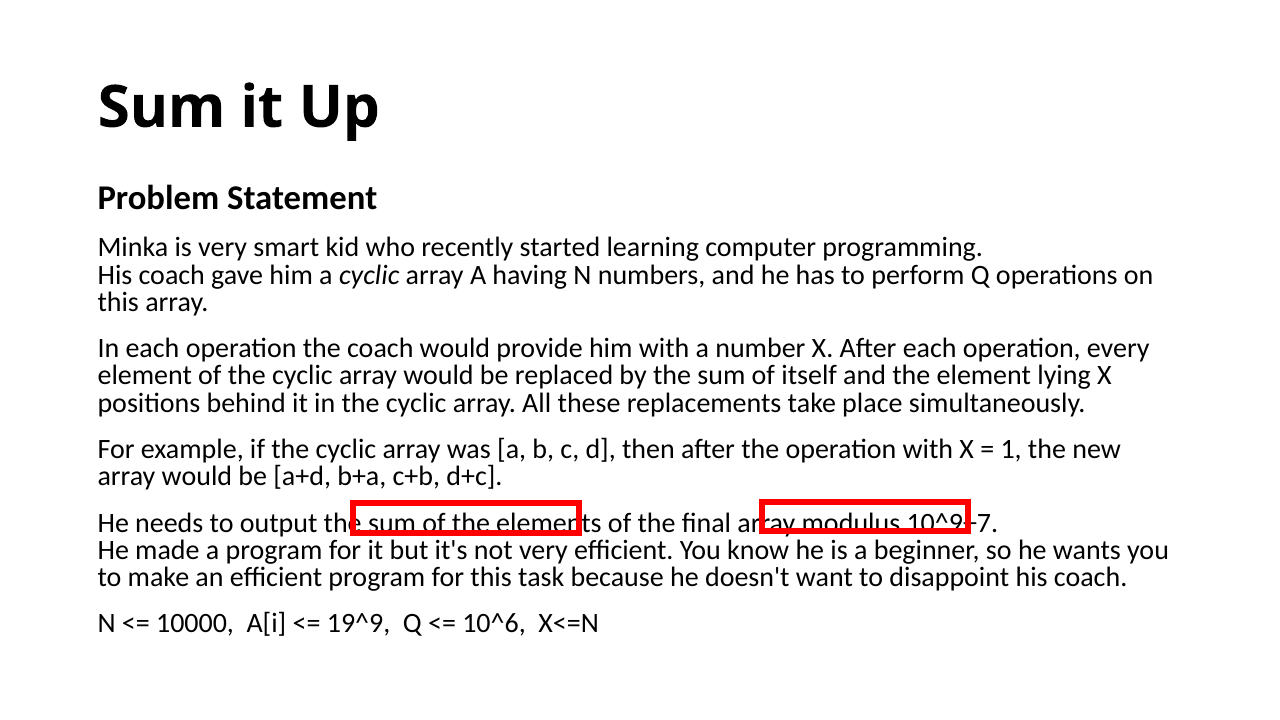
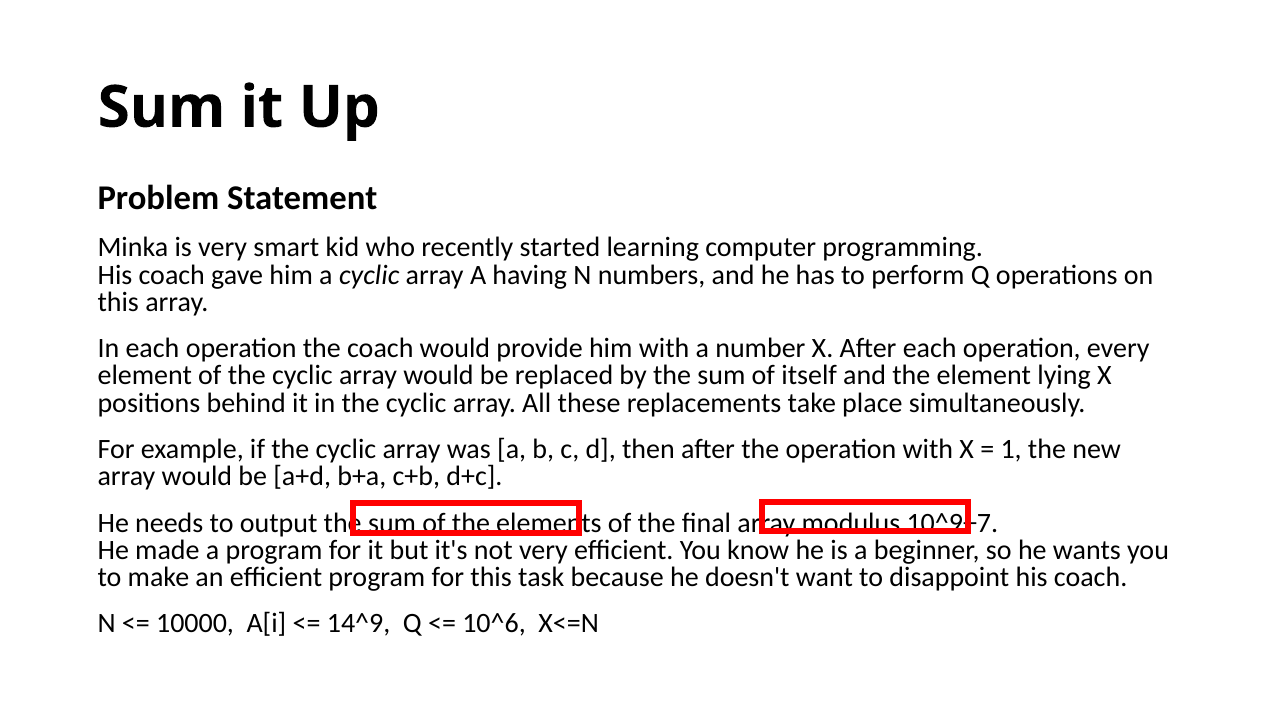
19^9: 19^9 -> 14^9 (359, 624)
